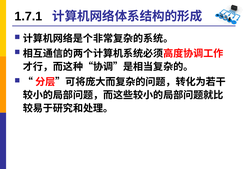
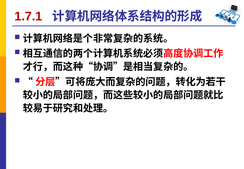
1.7.1 colour: black -> red (28, 16)
